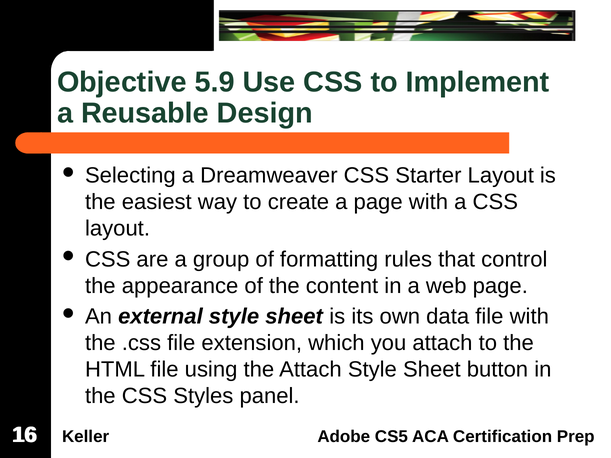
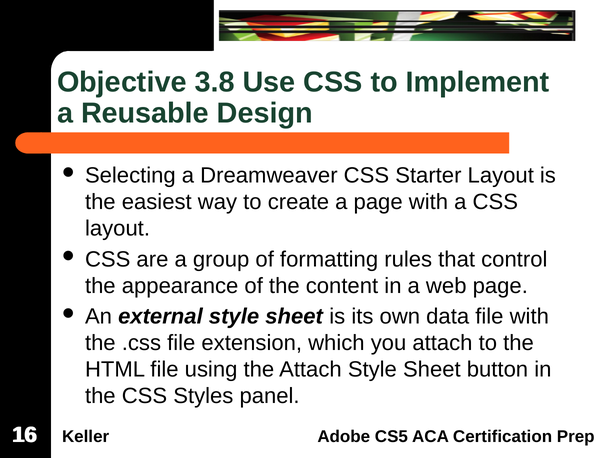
5.9: 5.9 -> 3.8 (215, 82)
